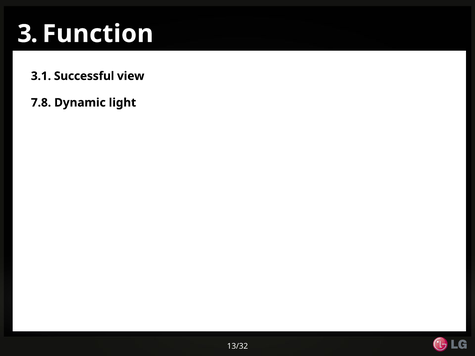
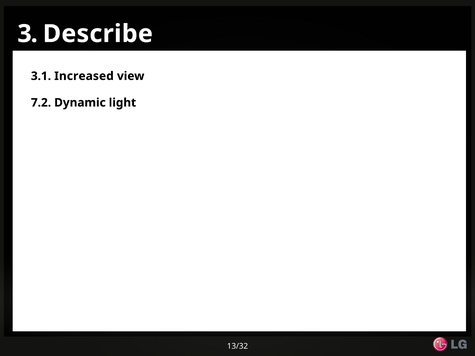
Function: Function -> Describe (98, 34)
Successful: Successful -> Increased (84, 76)
7.8: 7.8 -> 7.2 (41, 103)
